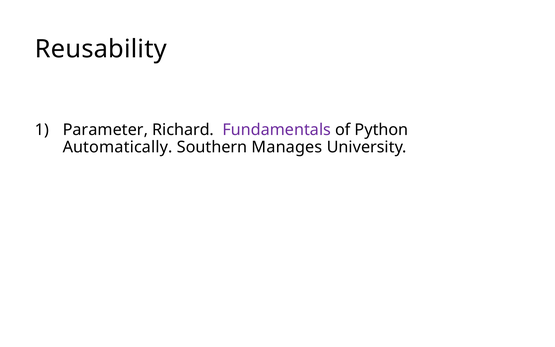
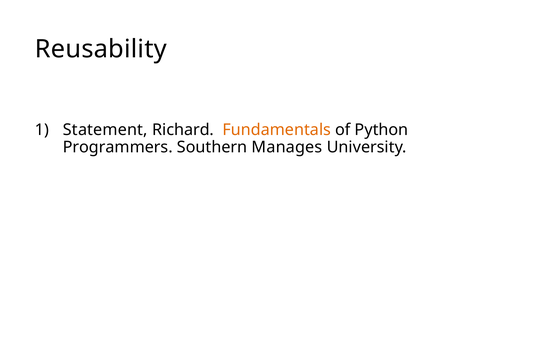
Parameter: Parameter -> Statement (105, 130)
Fundamentals colour: purple -> orange (277, 130)
Automatically: Automatically -> Programmers (118, 147)
